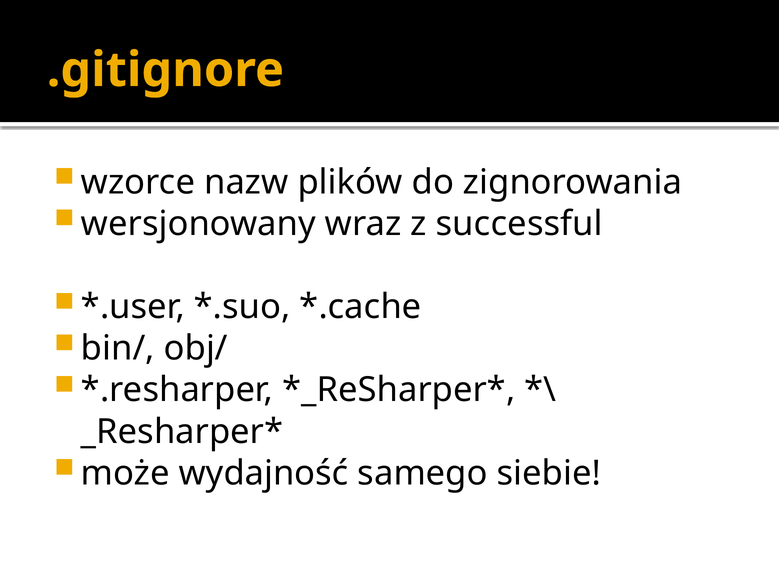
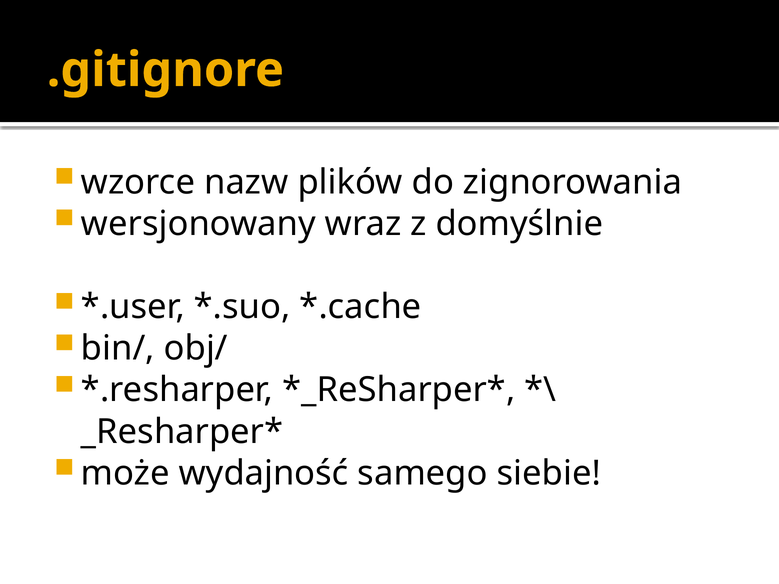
successful: successful -> domyślnie (519, 224)
